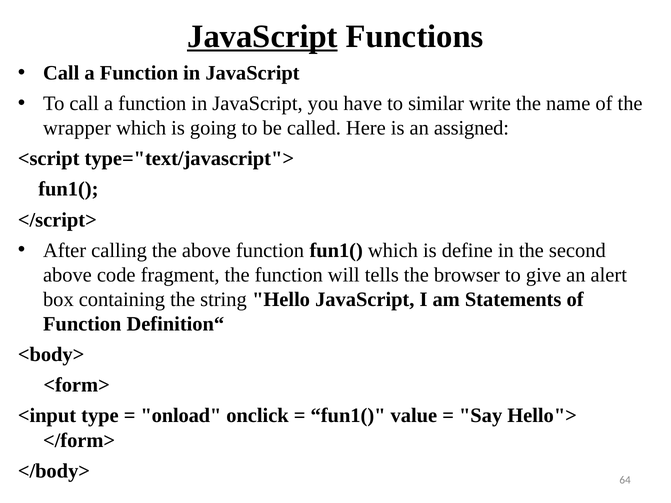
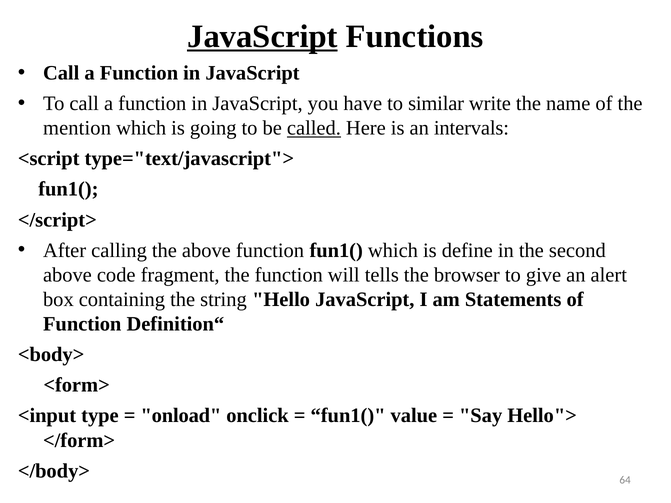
wrapper: wrapper -> mention (77, 128)
called underline: none -> present (314, 128)
assigned: assigned -> intervals (471, 128)
